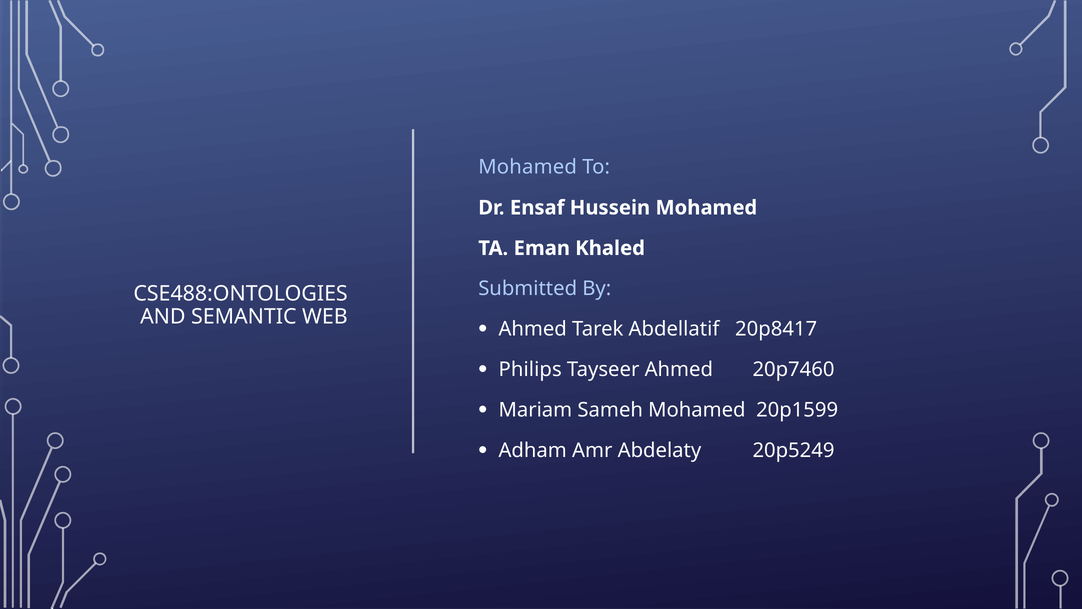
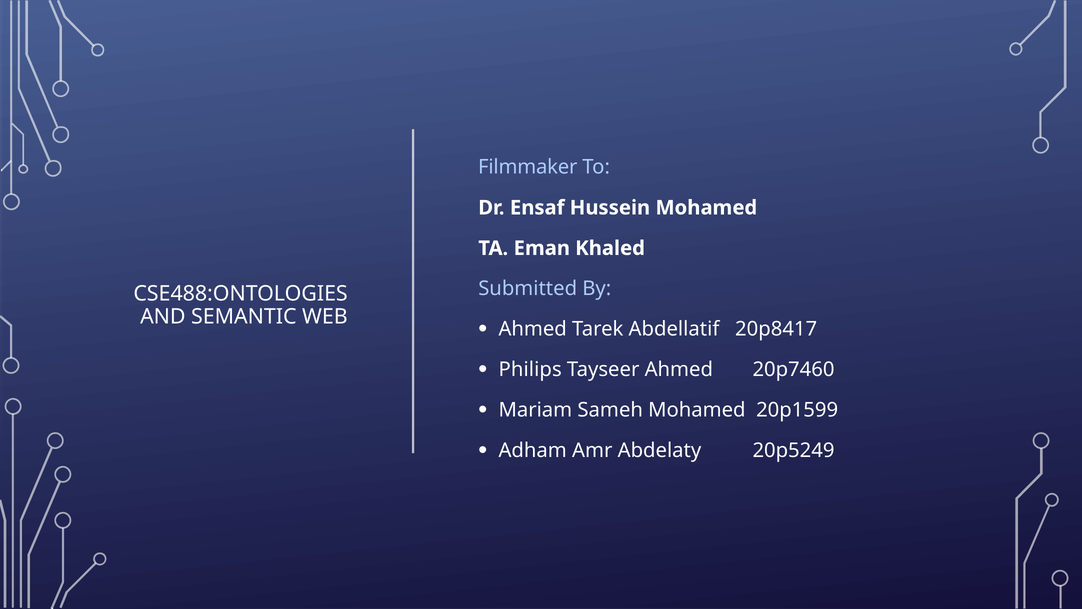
Mohamed: Mohamed -> Filmmaker (528, 167)
